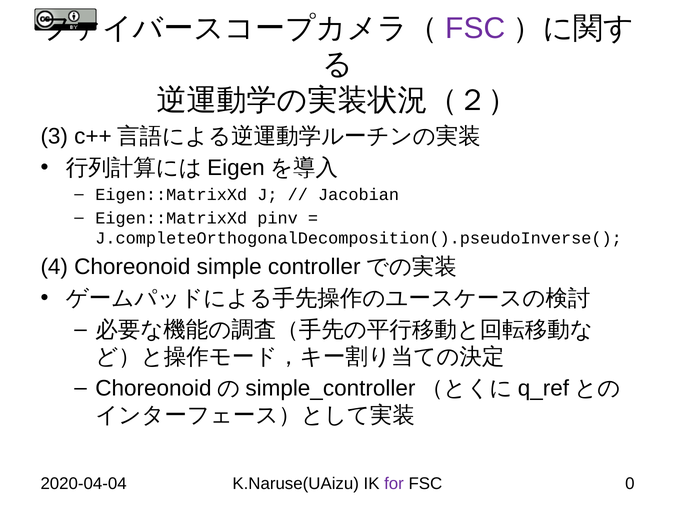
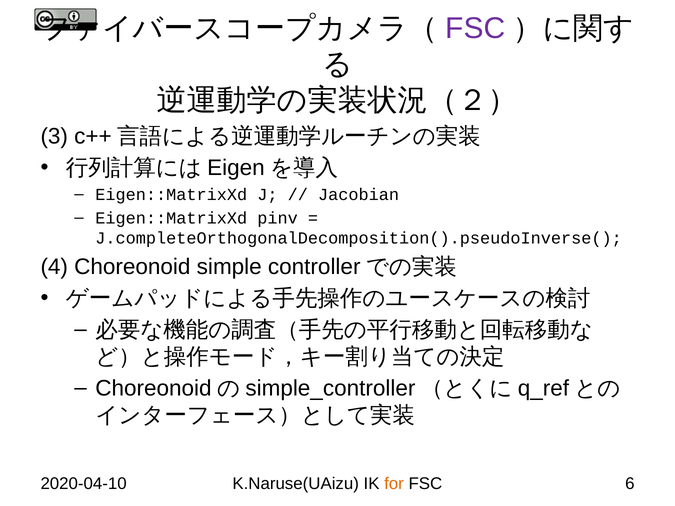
2020-04-04: 2020-04-04 -> 2020-04-10 (84, 484)
for colour: purple -> orange (394, 484)
0: 0 -> 6 (630, 484)
